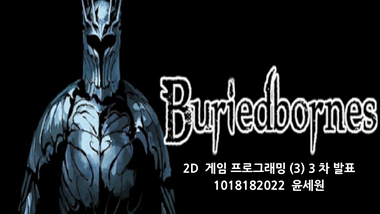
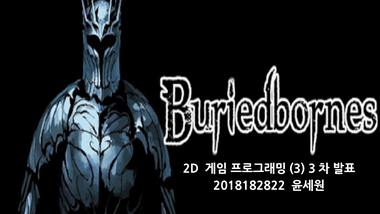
1018182022: 1018182022 -> 2018182822 (249, 186)
